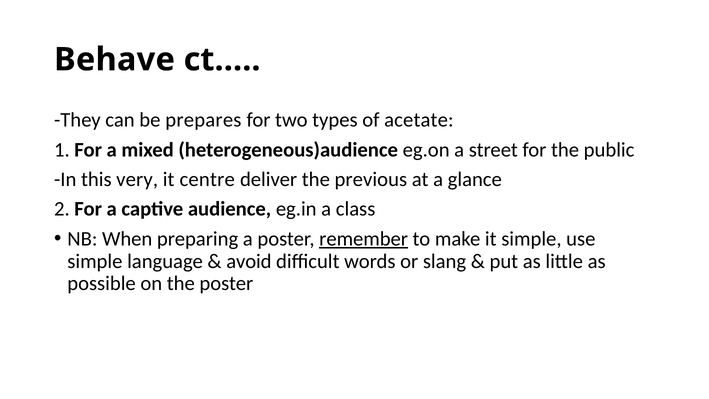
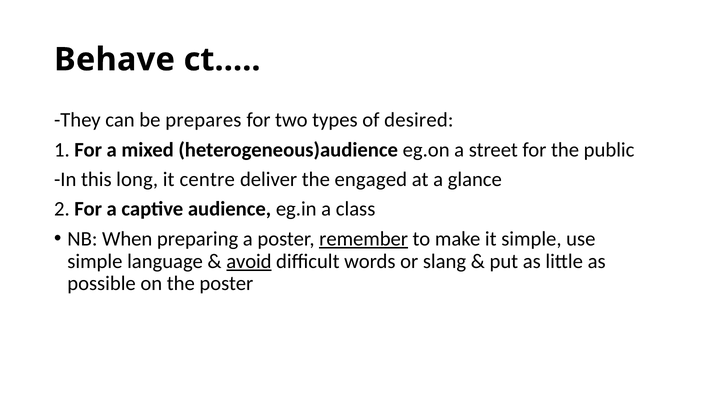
acetate: acetate -> desired (419, 120)
very: very -> long (137, 179)
previous: previous -> engaged (371, 179)
avoid underline: none -> present (249, 261)
